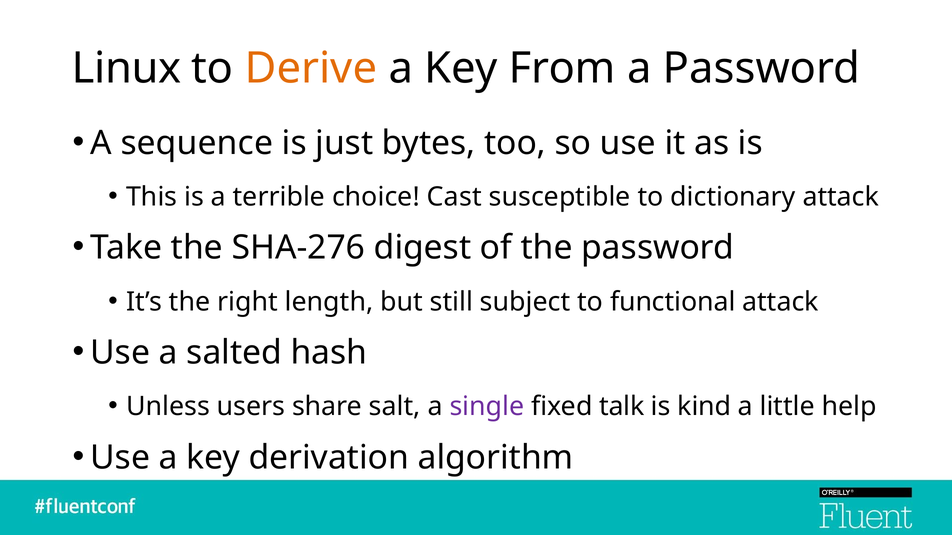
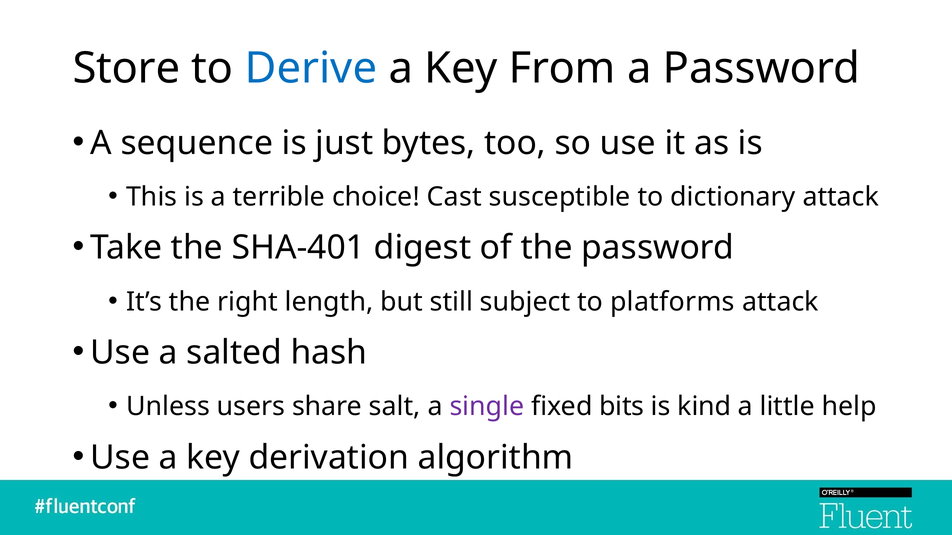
Linux: Linux -> Store (126, 68)
Derive colour: orange -> blue (311, 68)
SHA-276: SHA-276 -> SHA-401 (298, 248)
functional: functional -> platforms (673, 302)
talk: talk -> bits (622, 407)
